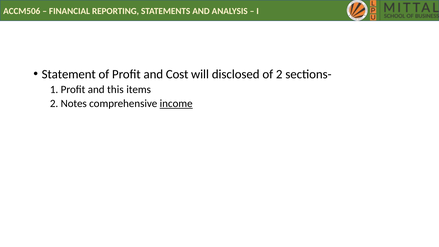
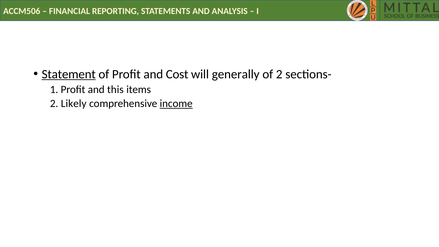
Statement underline: none -> present (69, 74)
disclosed: disclosed -> generally (236, 74)
Notes: Notes -> Likely (74, 103)
